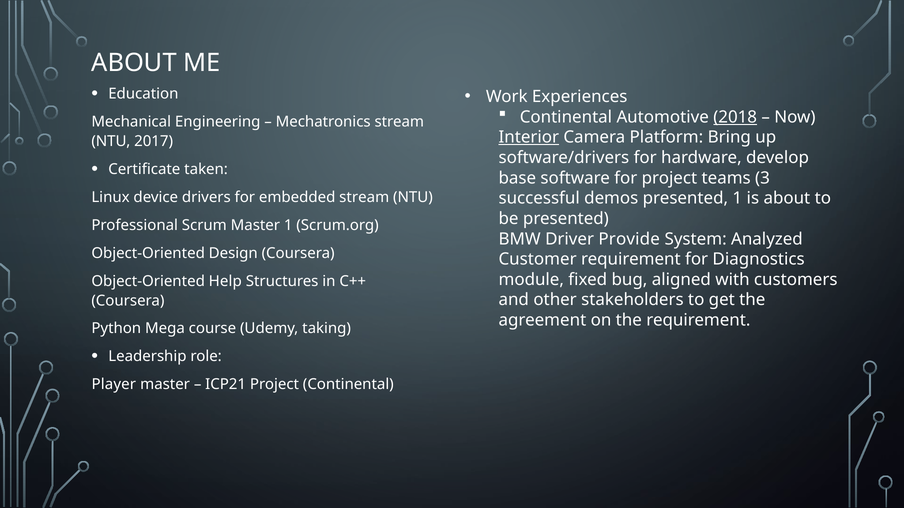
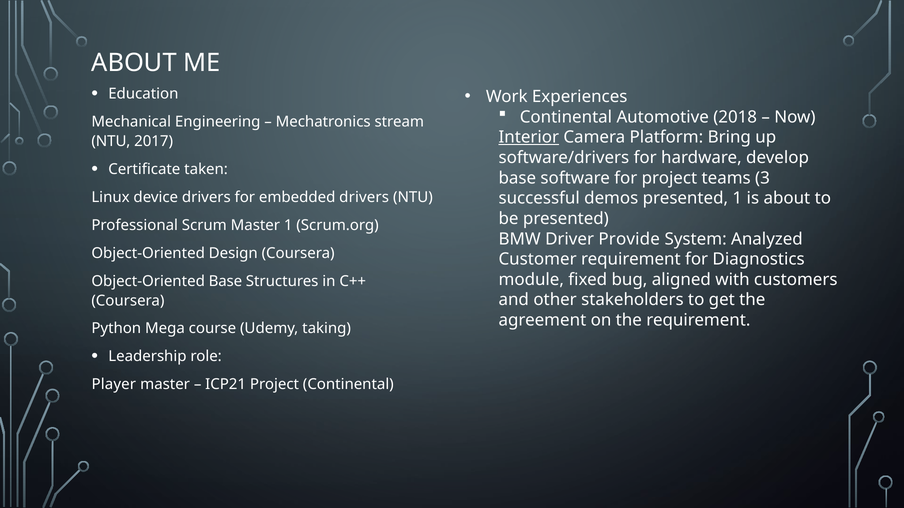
2018 underline: present -> none (735, 117)
embedded stream: stream -> drivers (364, 197)
Object-Oriented Help: Help -> Base (225, 281)
